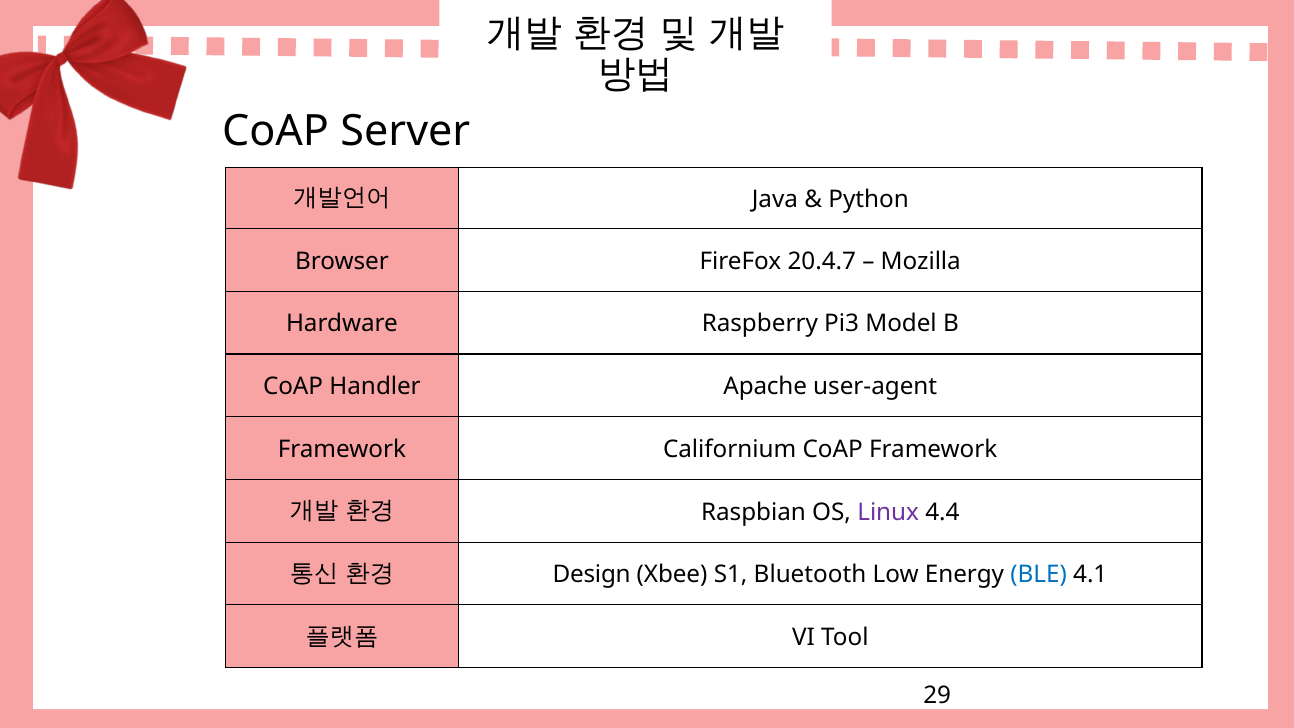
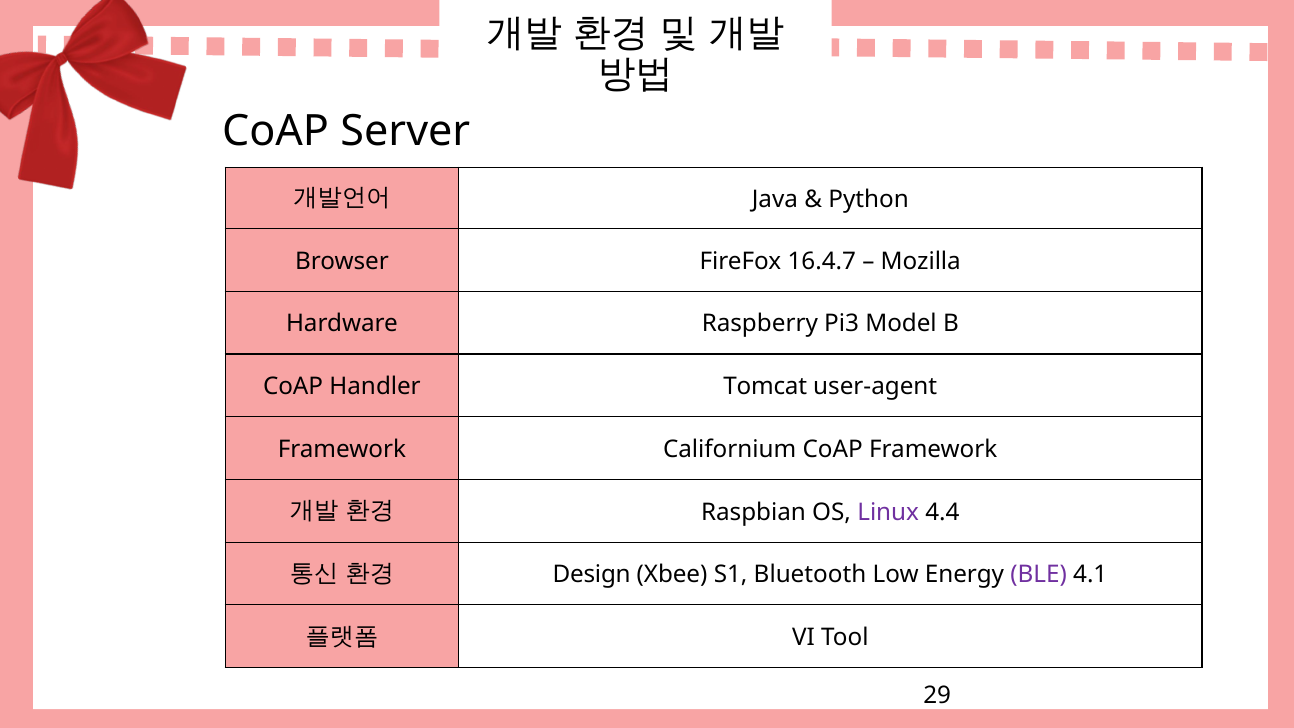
20.4.7: 20.4.7 -> 16.4.7 (822, 261)
Apache: Apache -> Tomcat (765, 387)
BLE colour: blue -> purple (1039, 575)
